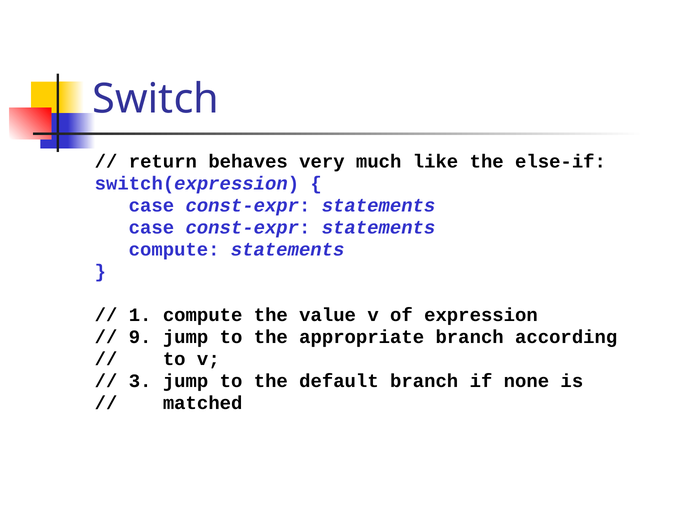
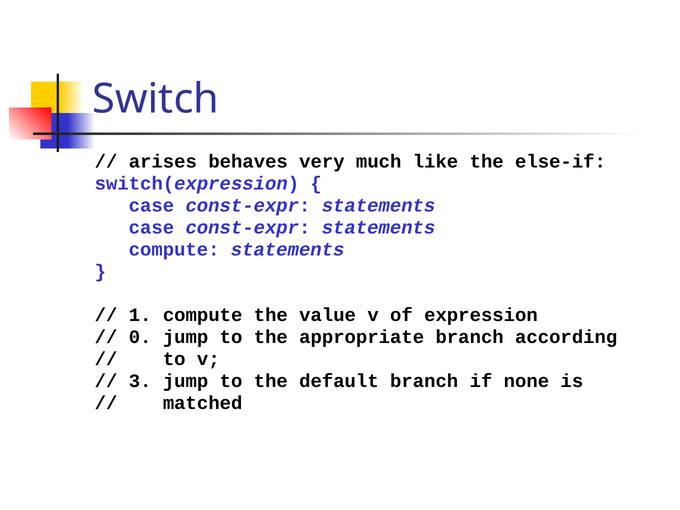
return: return -> arises (163, 162)
9: 9 -> 0 (140, 337)
